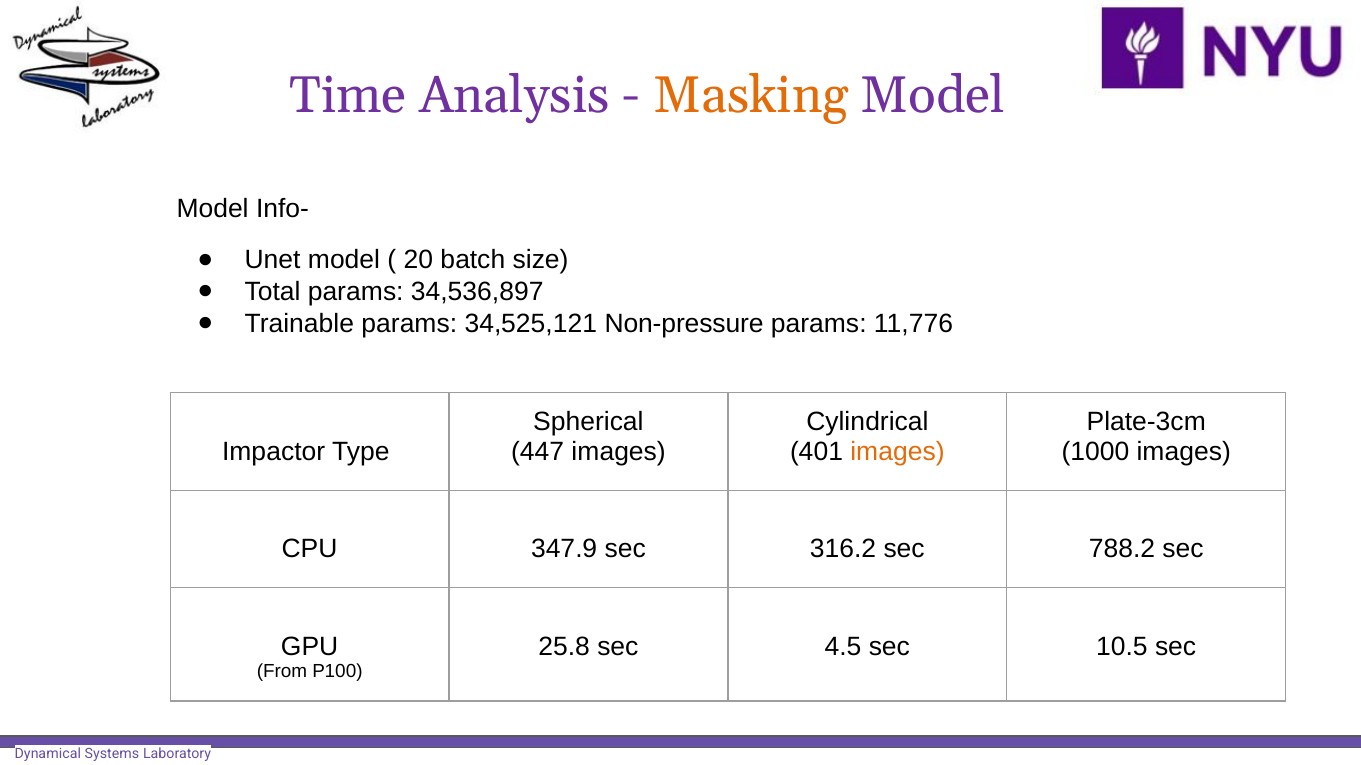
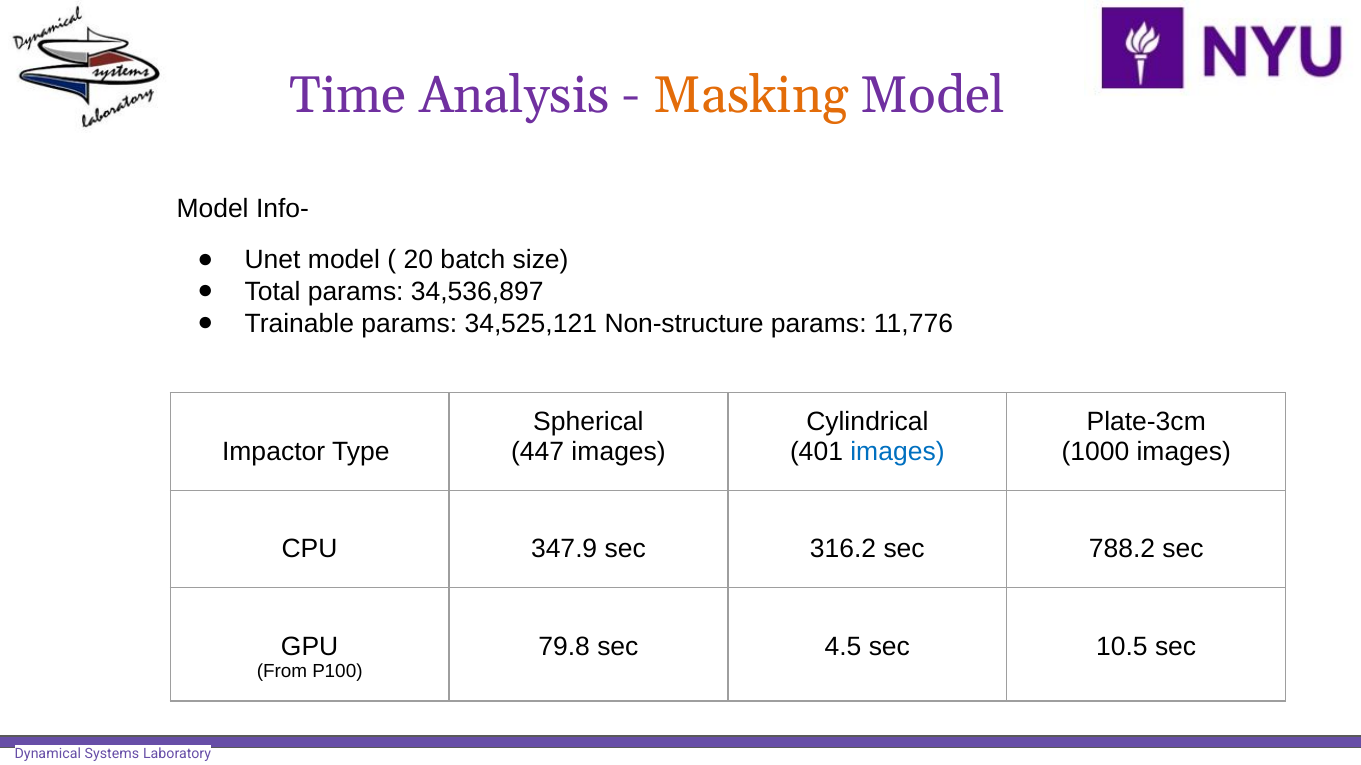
Non-pressure: Non-pressure -> Non-structure (684, 324)
images colour: orange -> blue (897, 452)
25.8: 25.8 -> 79.8 (564, 647)
